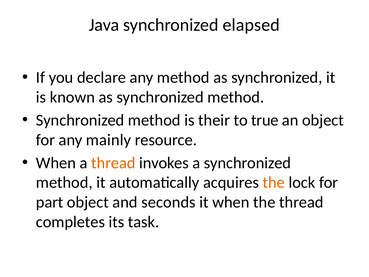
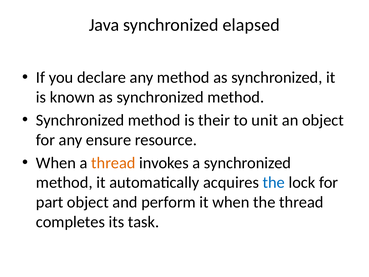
true: true -> unit (265, 120)
mainly: mainly -> ensure (109, 140)
the colour: orange -> blue (274, 182)
seconds: seconds -> perform (169, 202)
